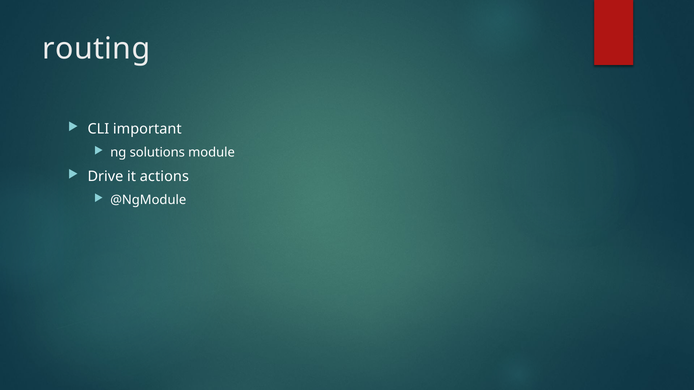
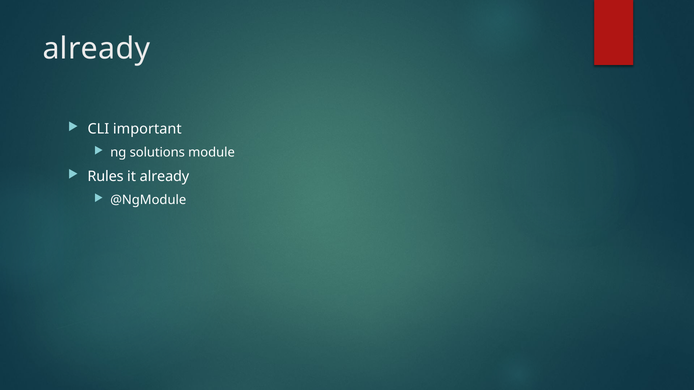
routing: routing -> already (96, 49)
Drive: Drive -> Rules (105, 177)
it actions: actions -> already (164, 177)
